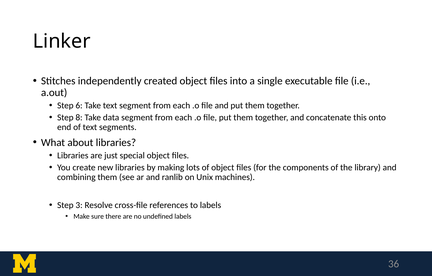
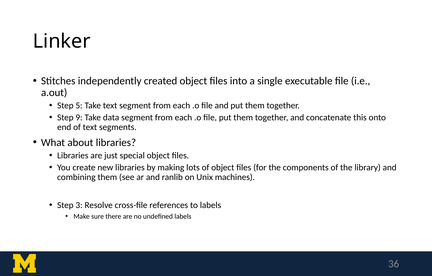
6: 6 -> 5 (79, 106)
8: 8 -> 9 (79, 118)
